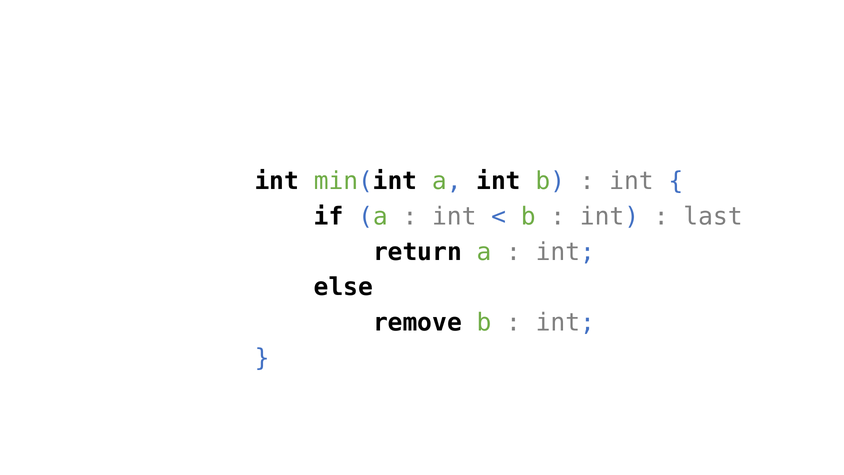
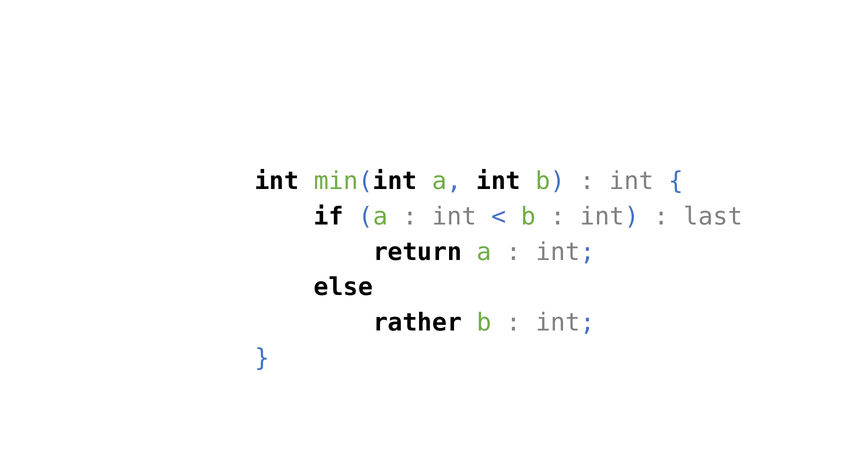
remove: remove -> rather (417, 323)
